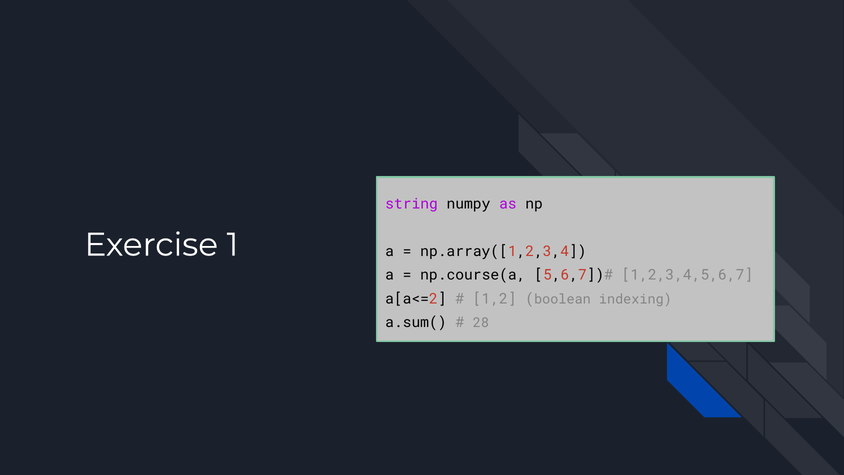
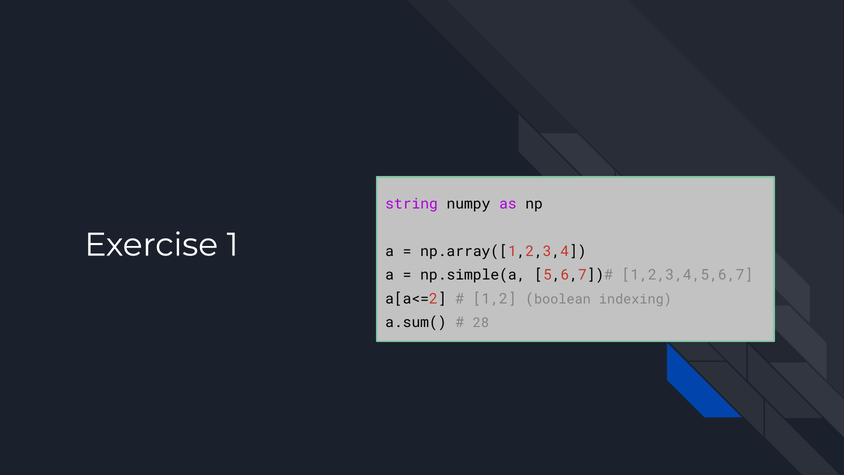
np.course(a: np.course(a -> np.simple(a (473, 275)
